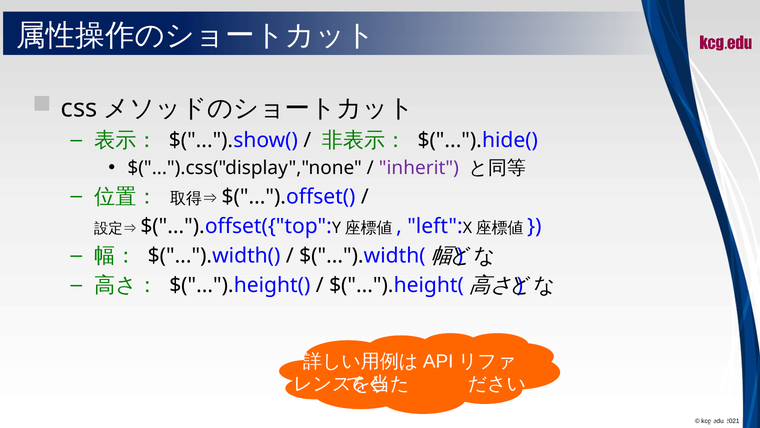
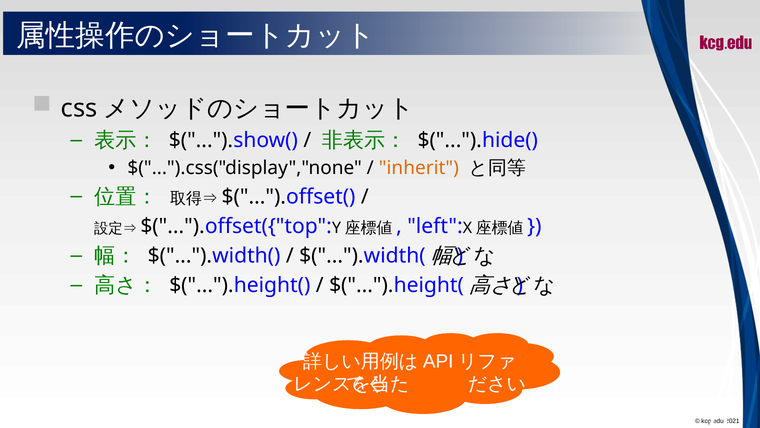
inherit colour: purple -> orange (419, 168)
